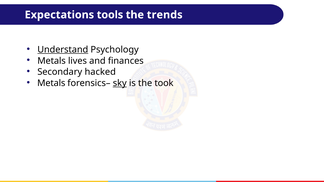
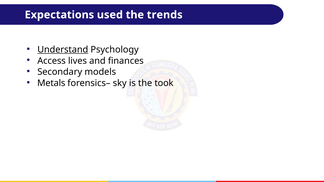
tools: tools -> used (110, 15)
Metals: Metals -> Access (52, 61)
hacked: hacked -> models (100, 72)
sky underline: present -> none (120, 83)
